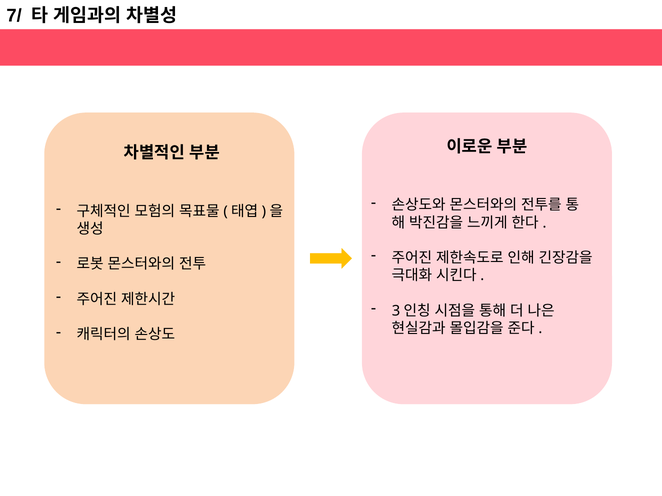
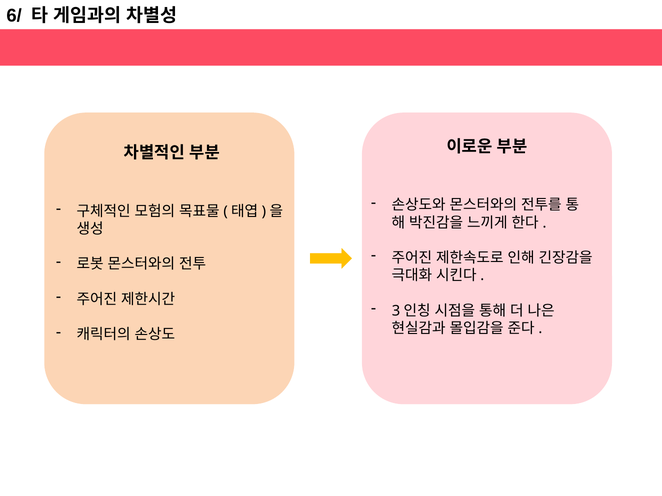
7/: 7/ -> 6/ (14, 16)
